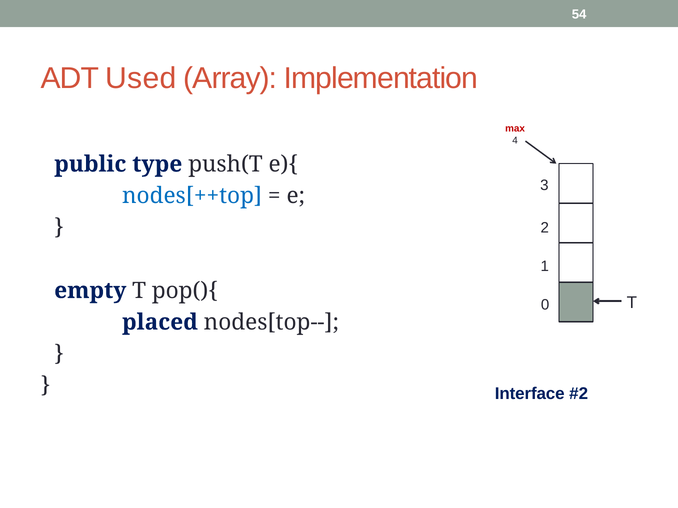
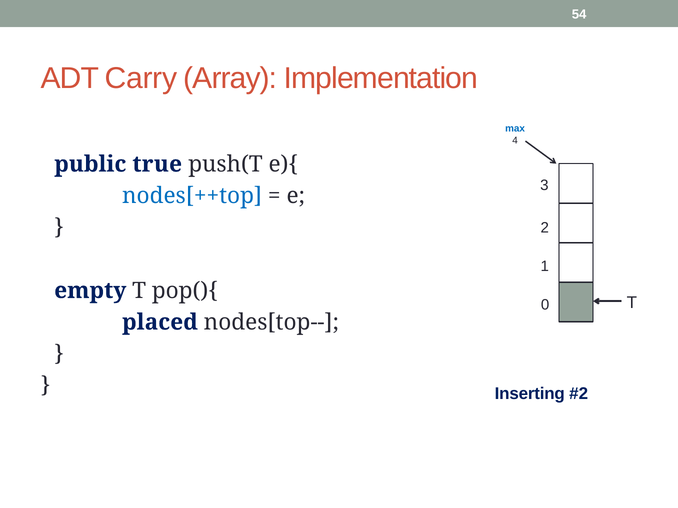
Used: Used -> Carry (141, 78)
max colour: red -> blue (515, 129)
type: type -> true (157, 164)
Interface: Interface -> Inserting (530, 394)
